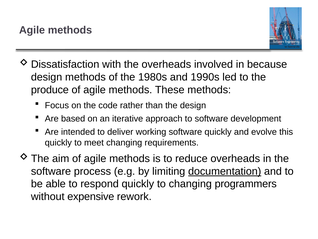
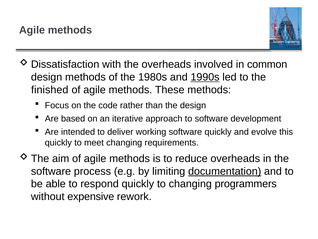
because: because -> common (267, 64)
1990s underline: none -> present (205, 77)
produce: produce -> finished (50, 90)
